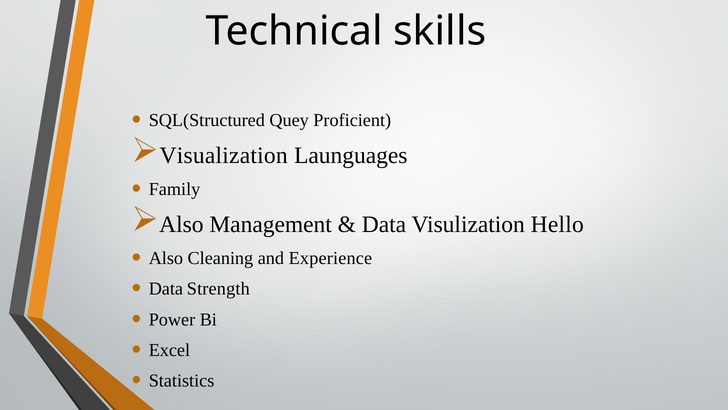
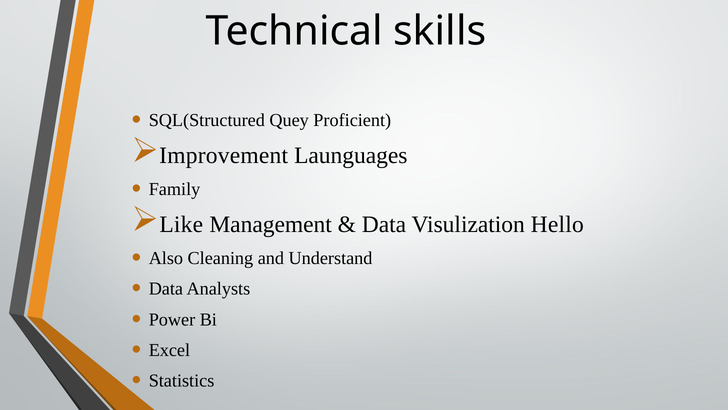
Visualization: Visualization -> Improvement (224, 155)
Also: Also -> Like (181, 224)
Experience: Experience -> Understand (331, 258)
Strength: Strength -> Analysts (218, 288)
